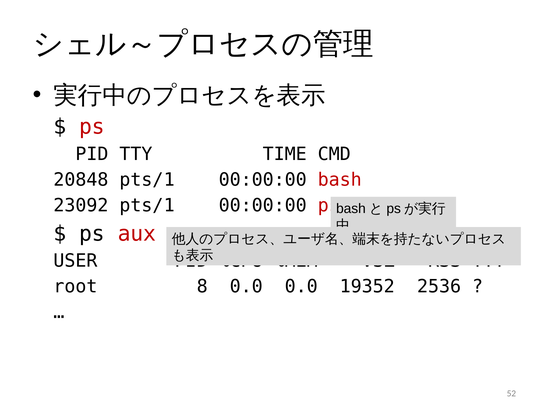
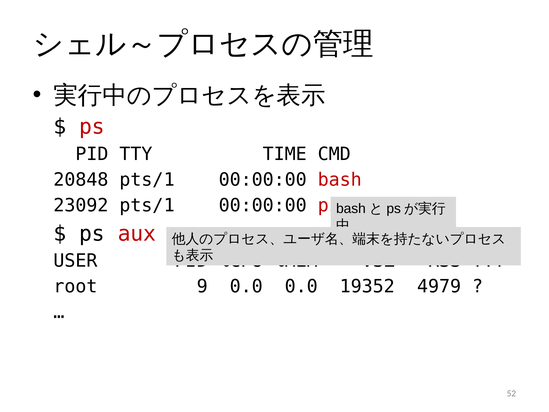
8: 8 -> 9 (202, 286)
2536: 2536 -> 4979 (439, 286)
